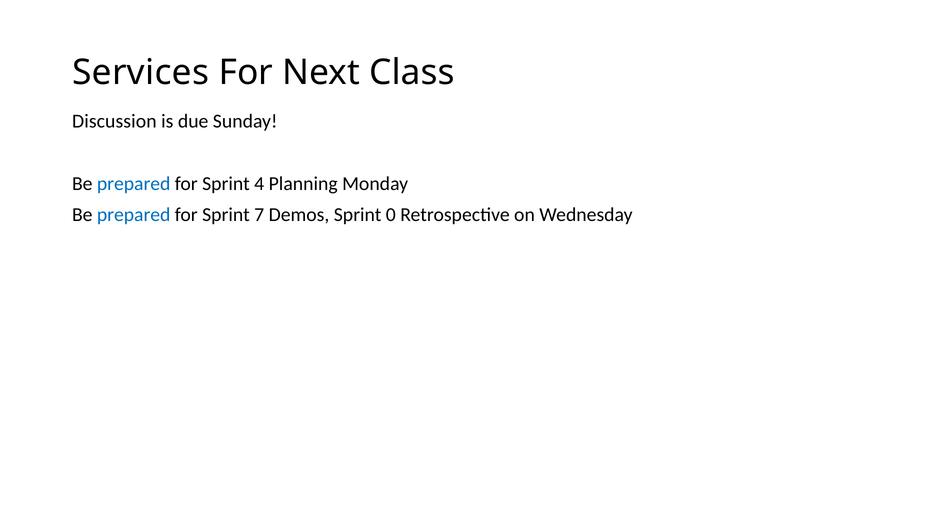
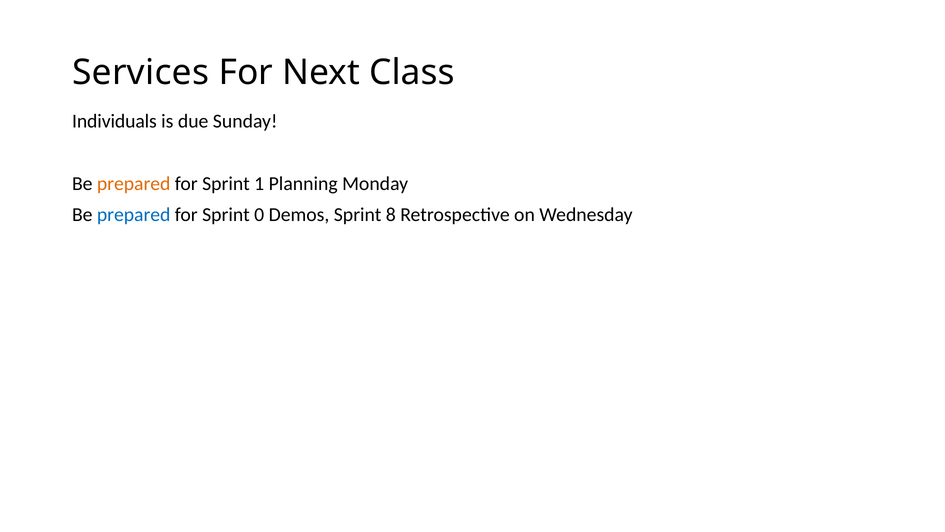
Discussion: Discussion -> Individuals (114, 121)
prepared colour: blue -> orange (134, 184)
4: 4 -> 1 (259, 184)
7: 7 -> 0 (259, 215)
0: 0 -> 8 (391, 215)
